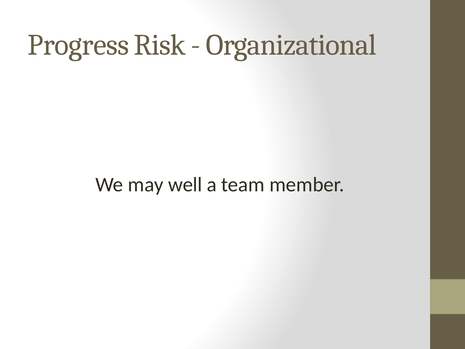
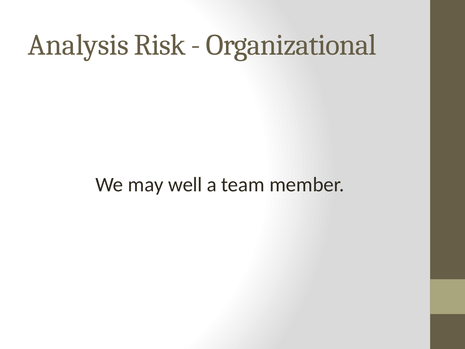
Progress: Progress -> Analysis (78, 45)
